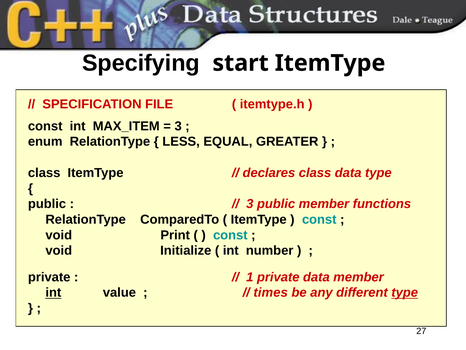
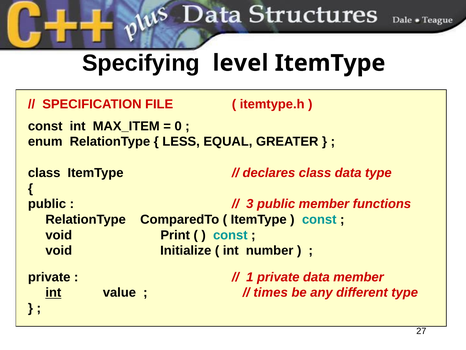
start: start -> level (240, 63)
3: 3 -> 0 (178, 126)
type underline: present -> none (405, 292)
